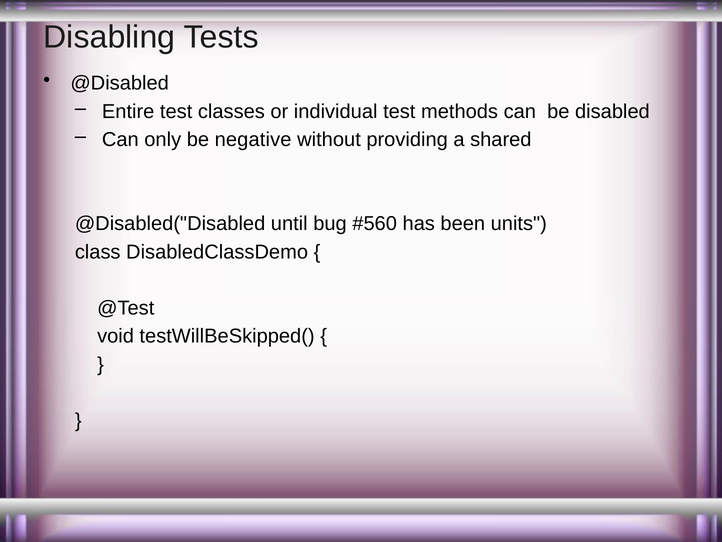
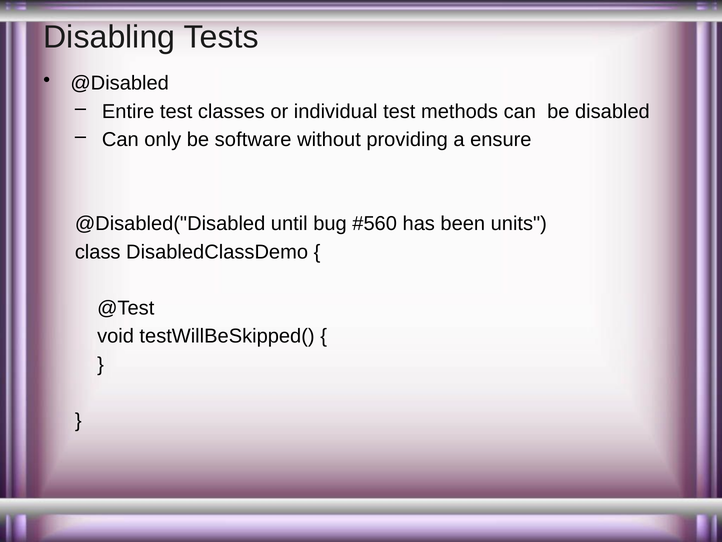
negative: negative -> software (253, 139)
shared: shared -> ensure (501, 139)
